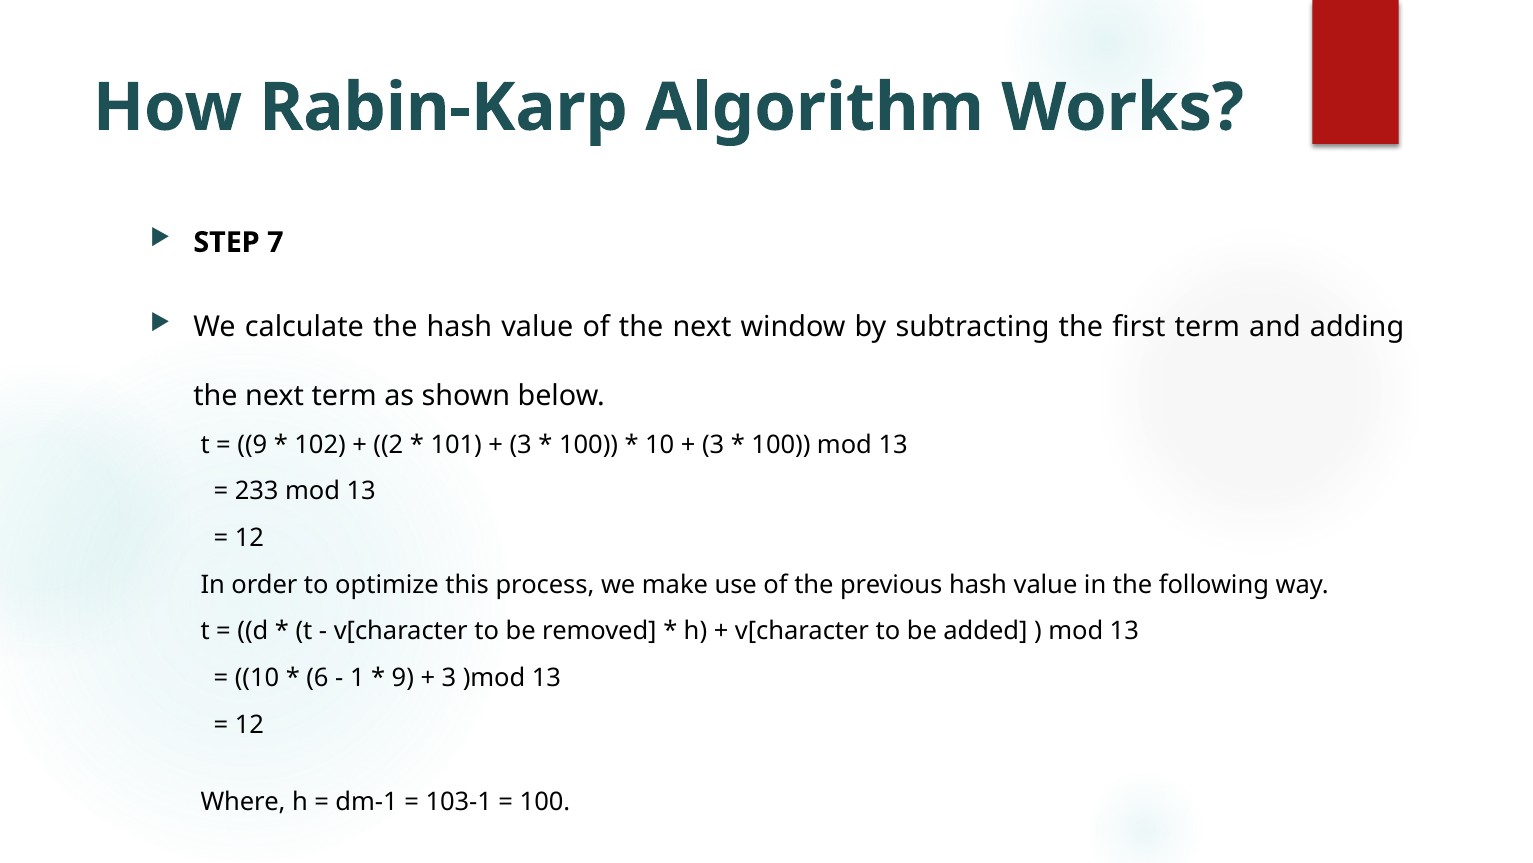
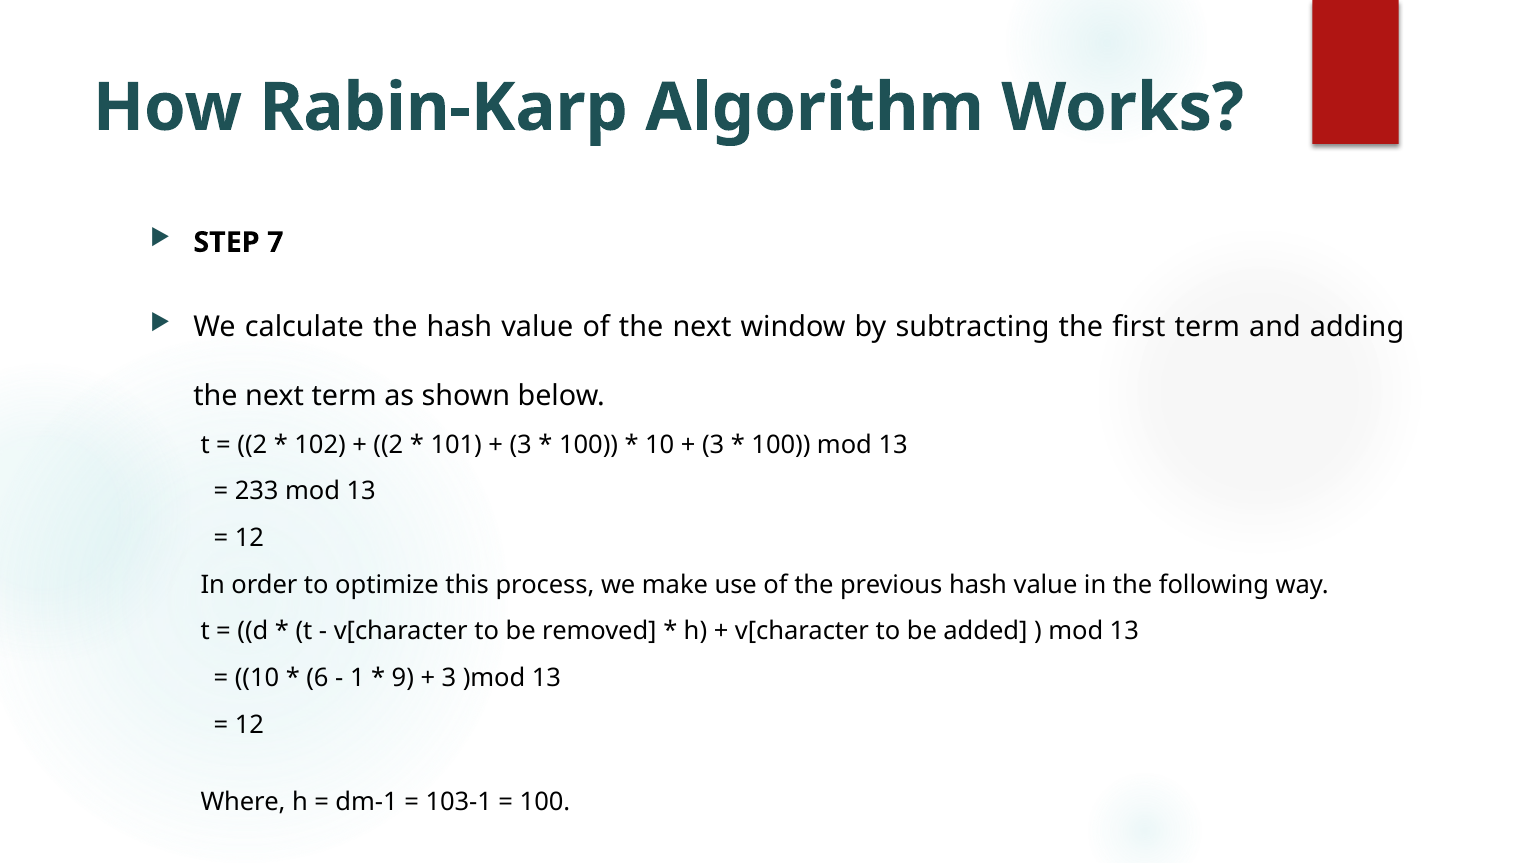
9: 9 -> 2 (252, 444)
